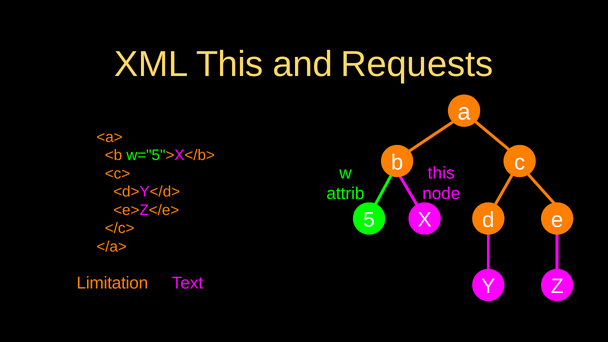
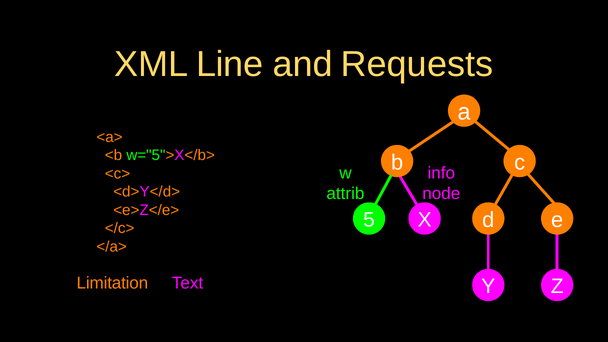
XML This: This -> Line (230, 64)
this: this -> info (441, 173)
